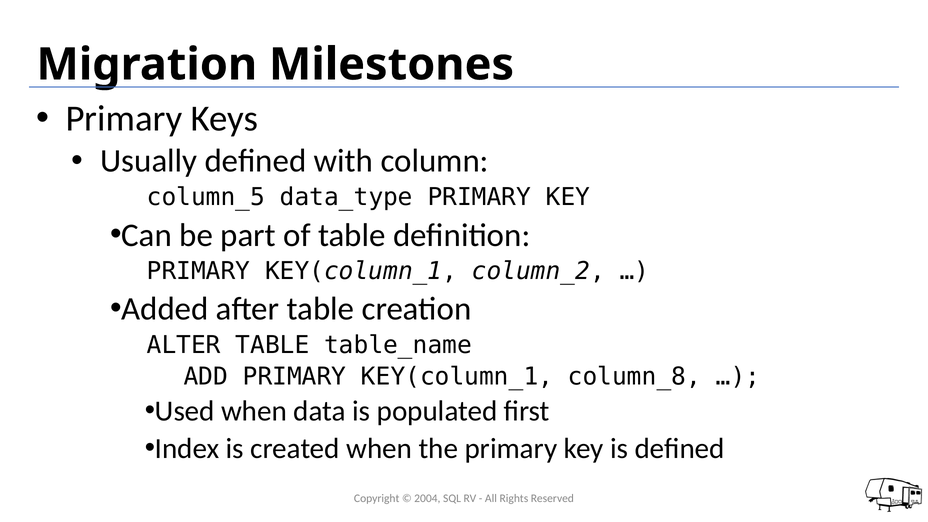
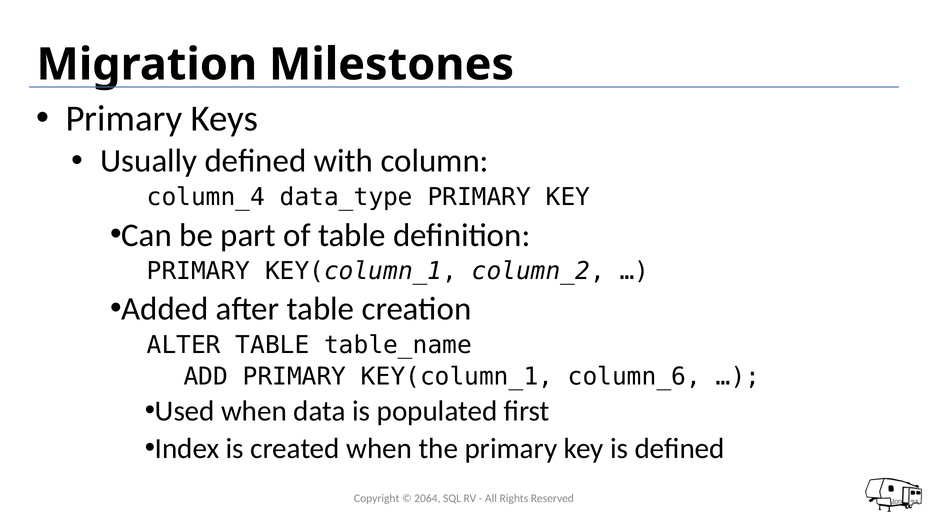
column_5: column_5 -> column_4 (206, 197)
column_8: column_8 -> column_6 (634, 376)
2004: 2004 -> 2064 (427, 498)
